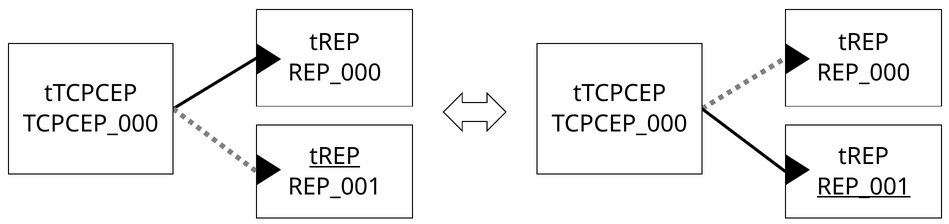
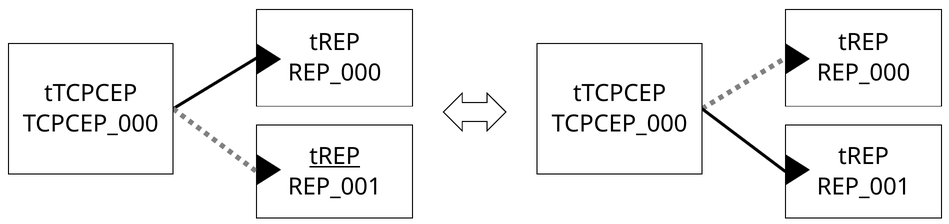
REP_001 underline: present -> none (864, 187)
